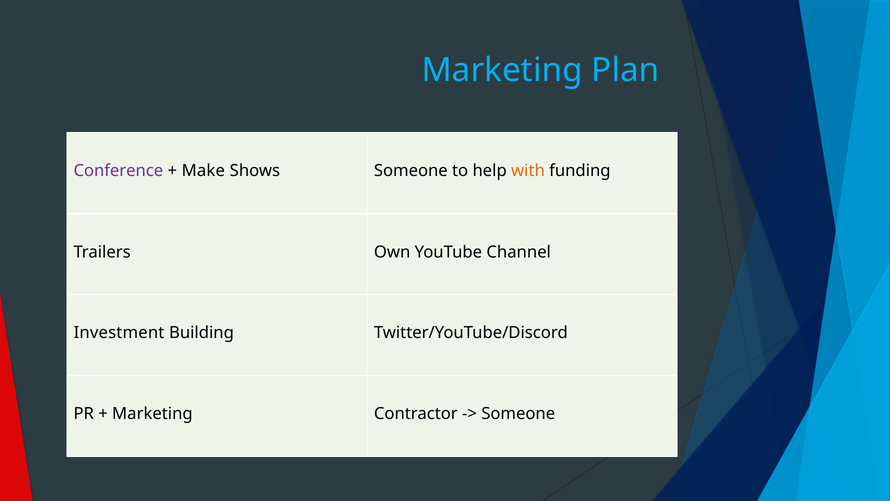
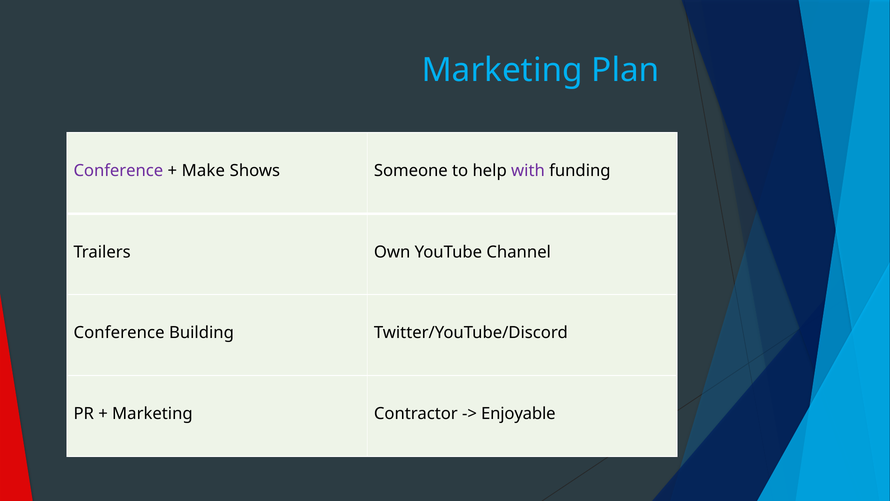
with colour: orange -> purple (528, 171)
Investment: Investment -> Conference (119, 333)
Someone: Someone -> Enjoyable (518, 414)
